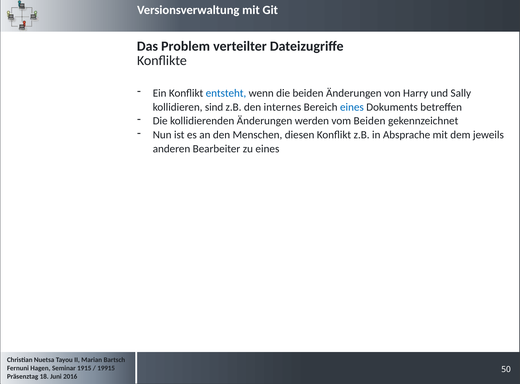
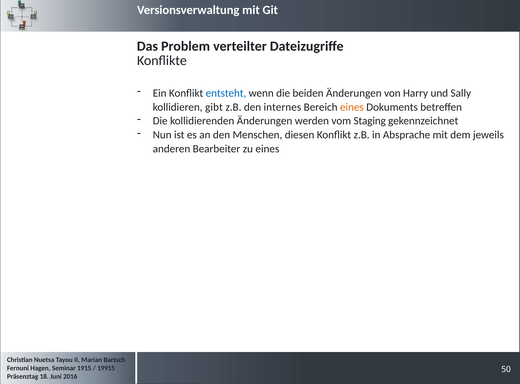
sind: sind -> gibt (214, 107)
eines colour: blue -> orange (352, 107)
vom Beiden: Beiden -> Staging (370, 121)
